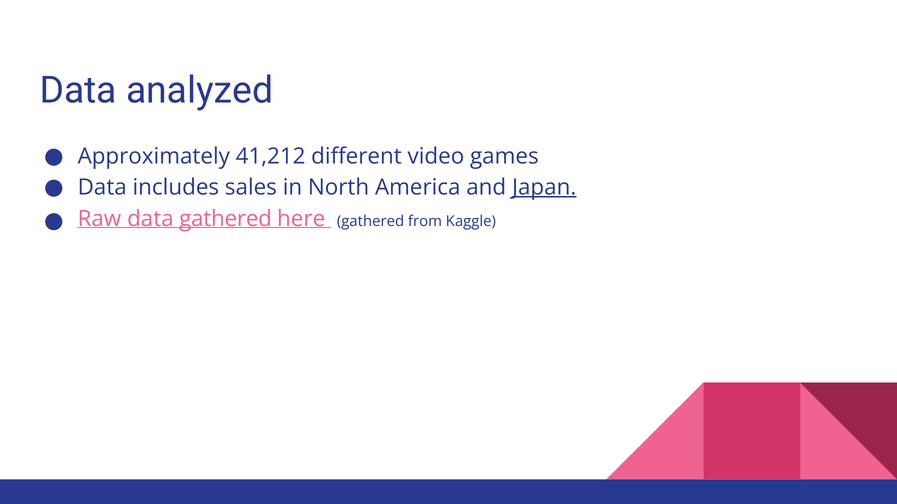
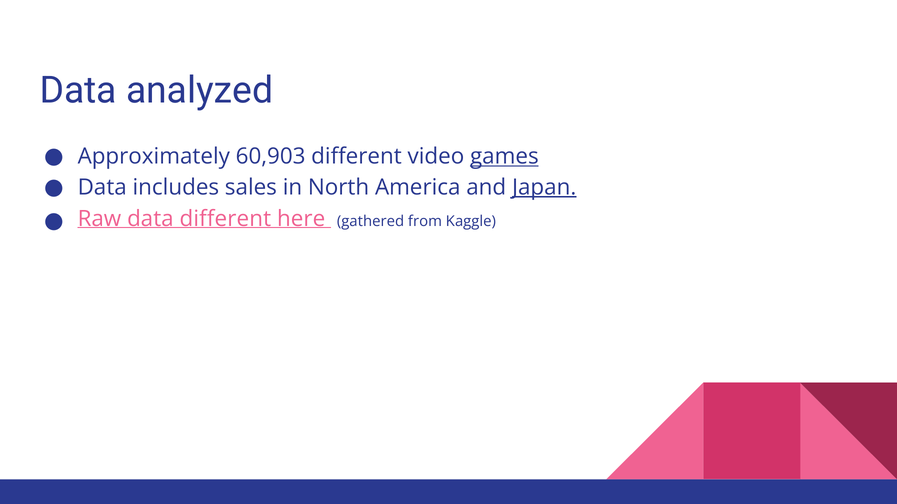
41,212: 41,212 -> 60,903 (271, 157)
games underline: none -> present (504, 157)
data gathered: gathered -> different (225, 219)
